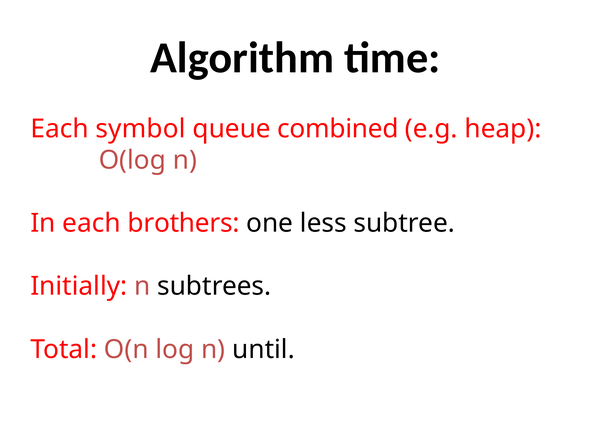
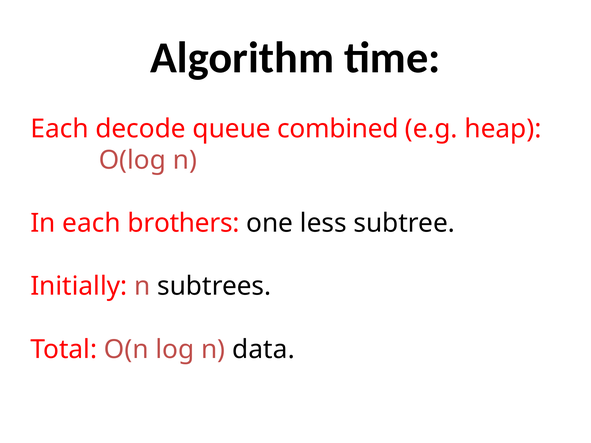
symbol: symbol -> decode (141, 129)
until: until -> data (263, 350)
